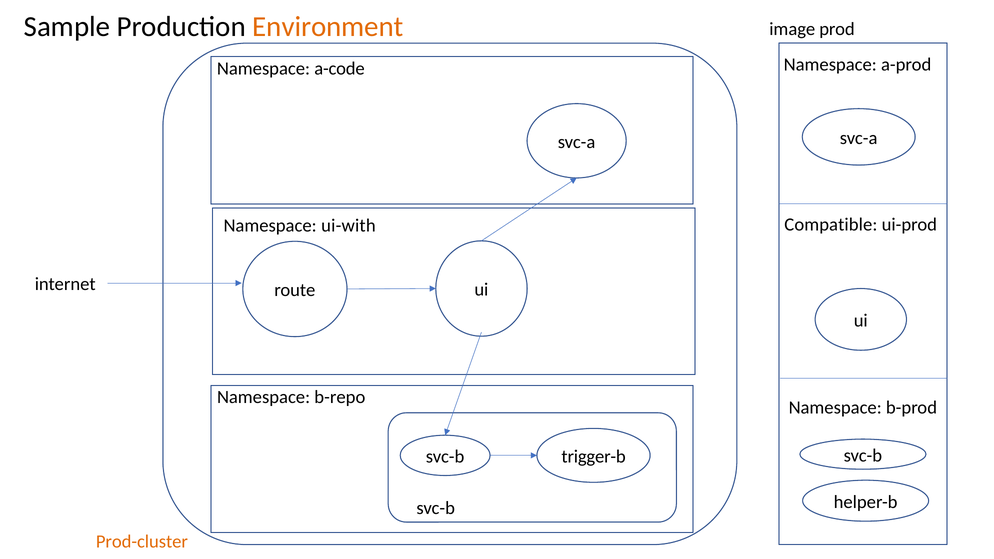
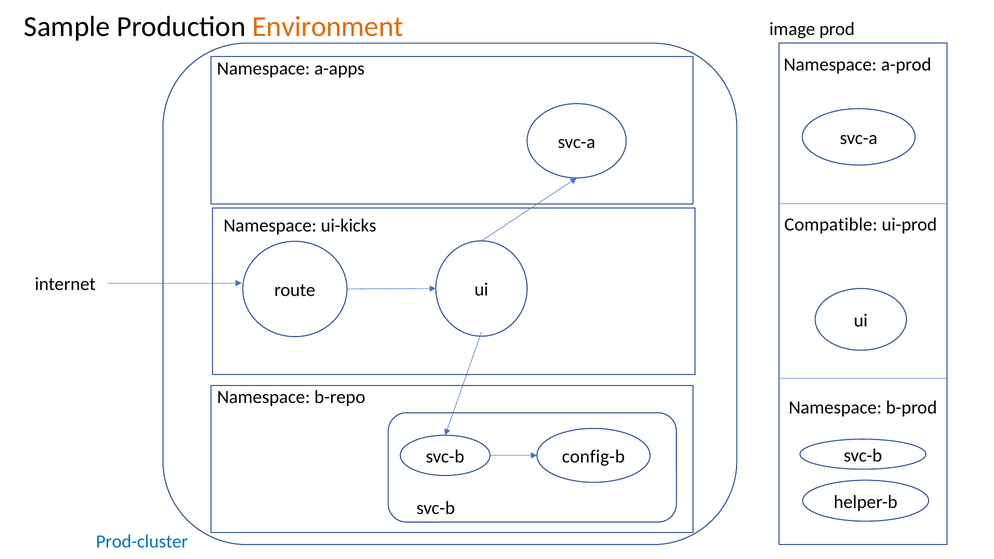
a-code: a-code -> a-apps (339, 68)
ui-with: ui-with -> ui-kicks (349, 226)
trigger-b: trigger-b -> config-b (593, 457)
Prod-cluster colour: orange -> blue (142, 542)
